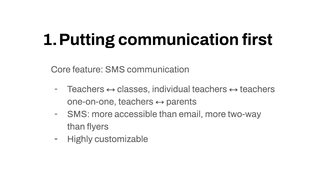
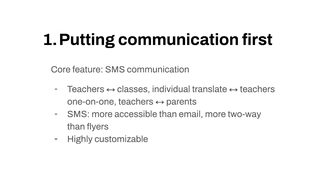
individual teachers: teachers -> translate (210, 89)
